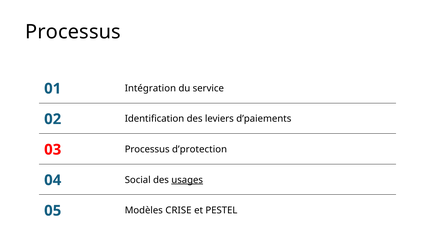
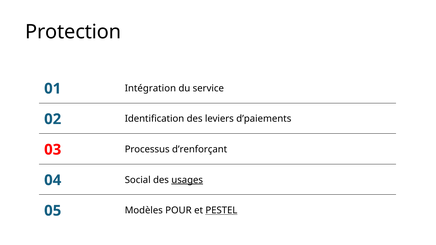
Processus: Processus -> Protection (73, 32)
d’protection: d’protection -> d’renforçant (200, 149)
CRISE: CRISE -> POUR (178, 211)
PESTEL underline: none -> present (221, 211)
